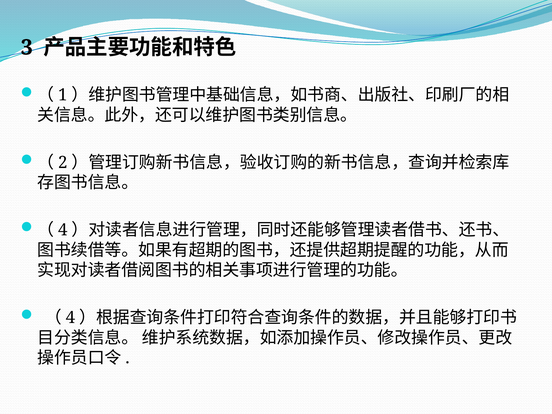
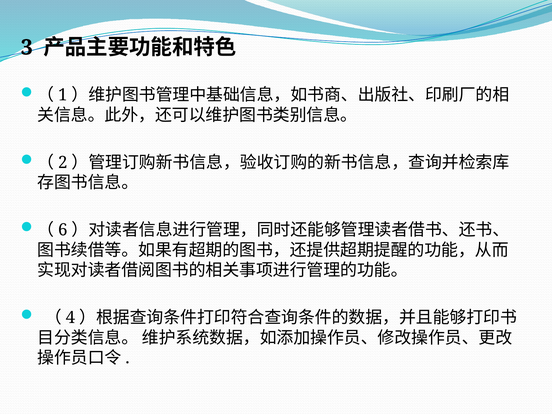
4: 4 -> 6 (63, 230)
